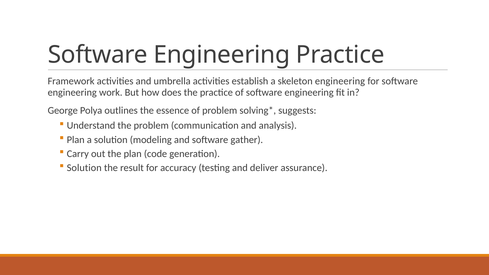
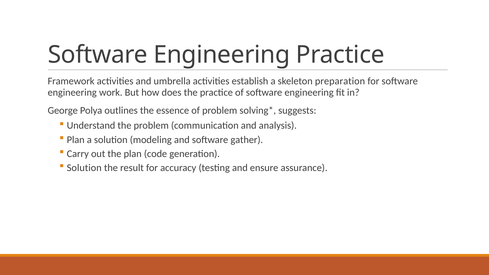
skeleton engineering: engineering -> preparation (340, 81)
deliver: deliver -> ensure (264, 168)
